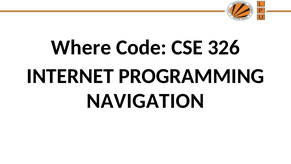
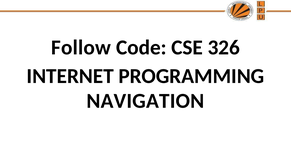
Where: Where -> Follow (81, 47)
